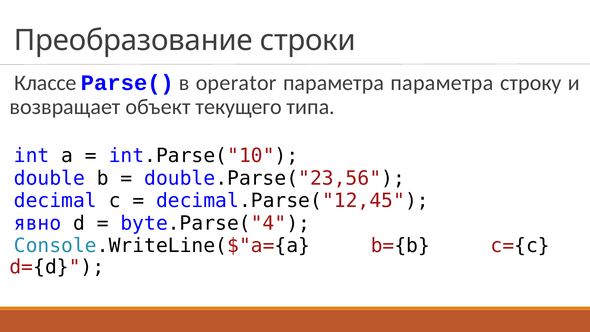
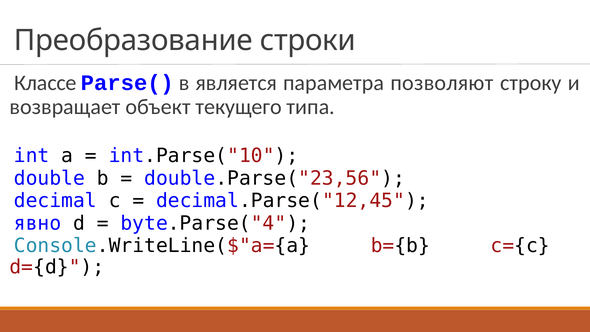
operator: operator -> является (236, 83)
параметра параметра: параметра -> позволяют (442, 83)
